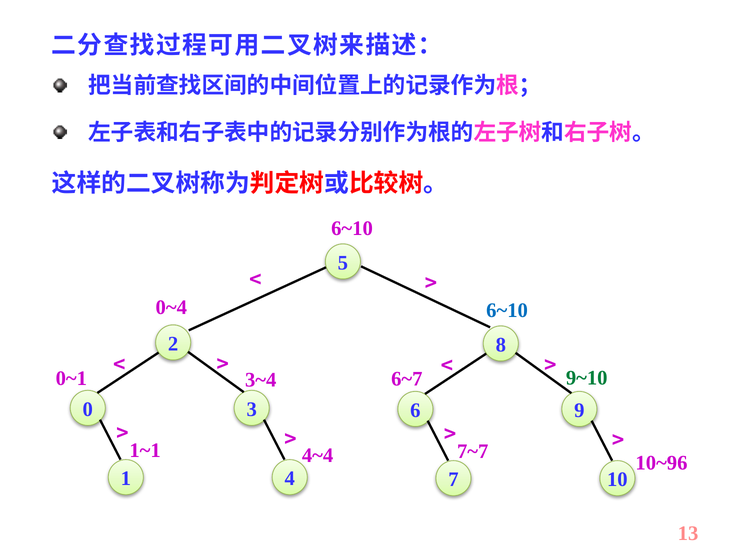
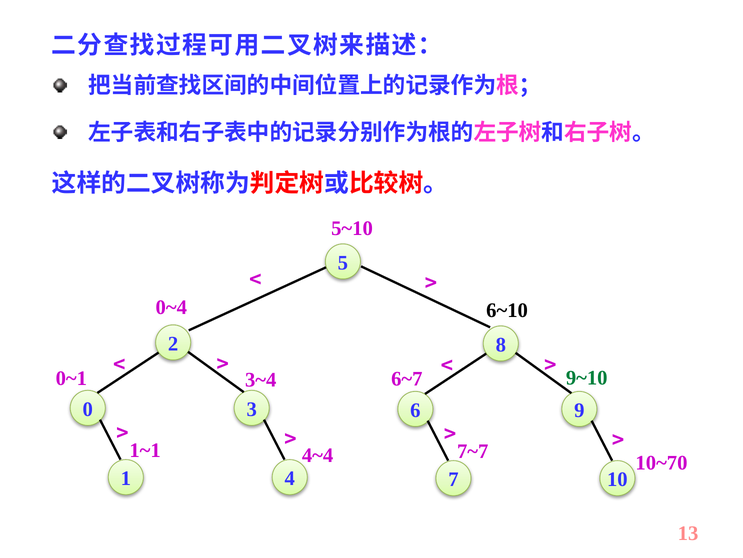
6~10: 6~10 -> 5~10 (352, 228)
6~10 colour: blue -> black (507, 310)
10~96: 10~96 -> 10~70 (661, 462)
